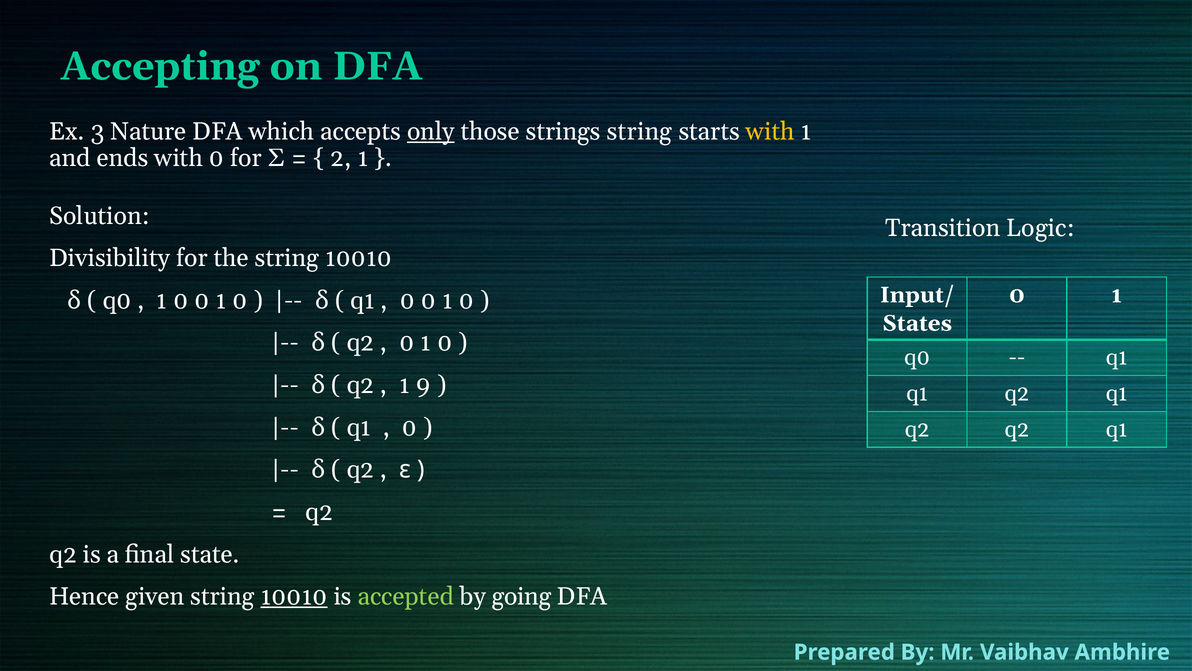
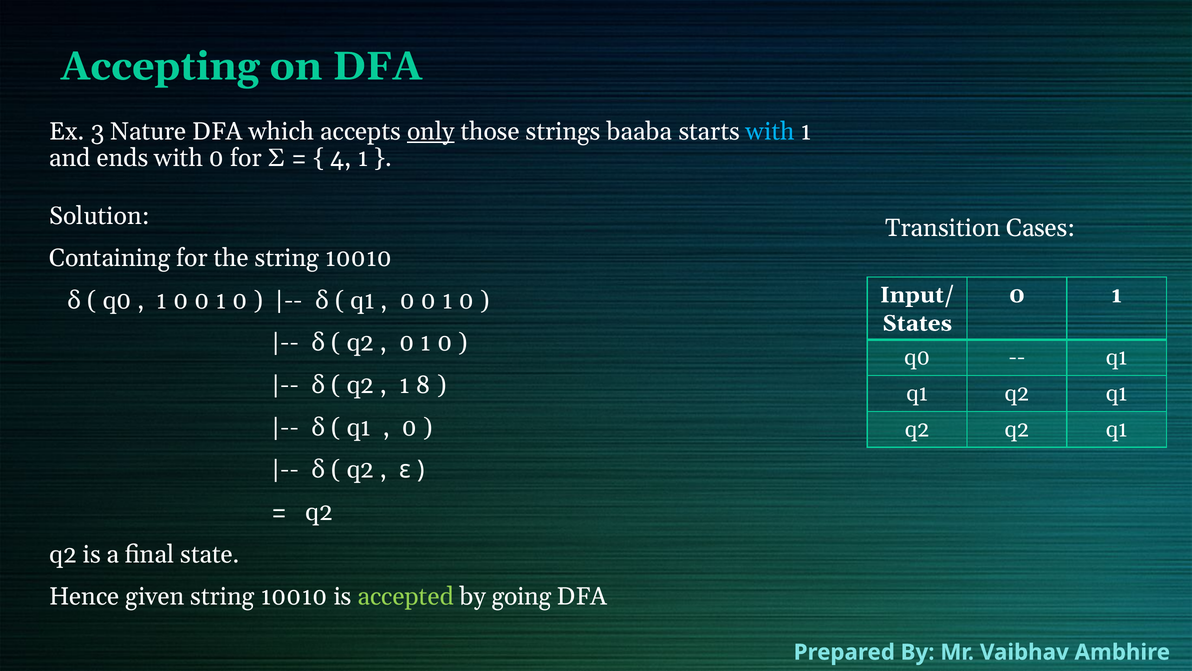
strings string: string -> baaba (640, 131)
with colour: yellow -> light blue (770, 131)
2: 2 -> 4 (341, 158)
Logic: Logic -> Cases (1041, 228)
Divisibility: Divisibility -> Containing (110, 258)
9: 9 -> 8 (423, 385)
10010 underline: present -> none (294, 596)
